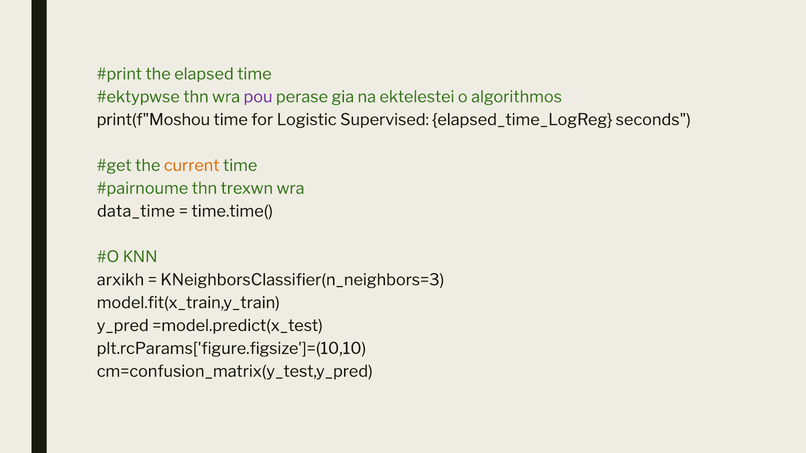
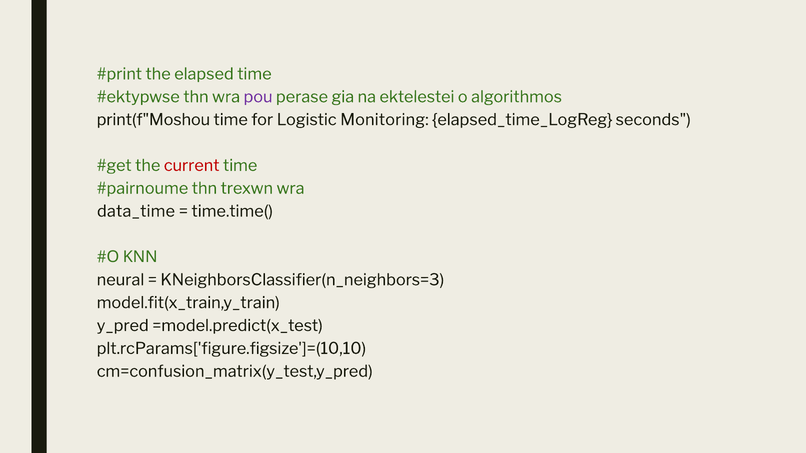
Supervised: Supervised -> Monitoring (384, 120)
current colour: orange -> red (192, 166)
arxikh: arxikh -> neural (120, 280)
